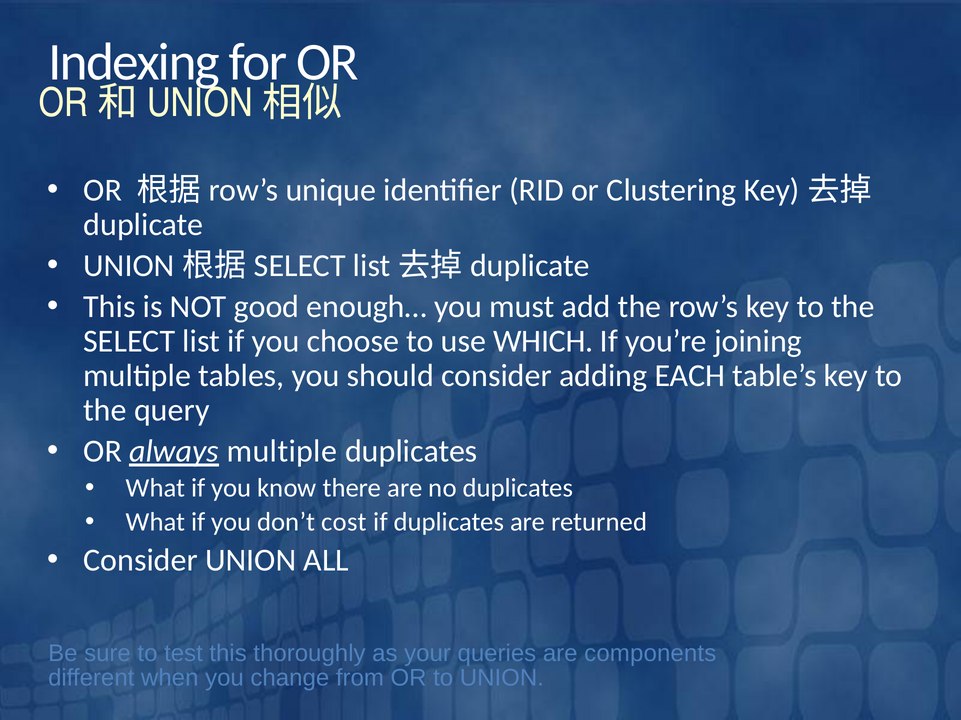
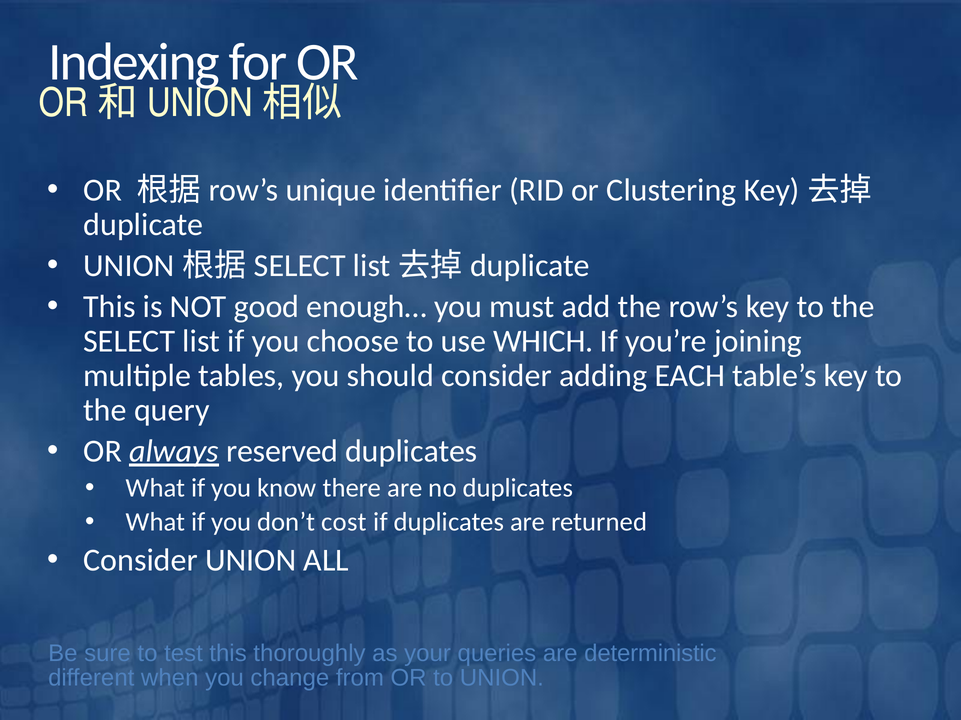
always multiple: multiple -> reserved (282, 451)
components: components -> deterministic (650, 654)
